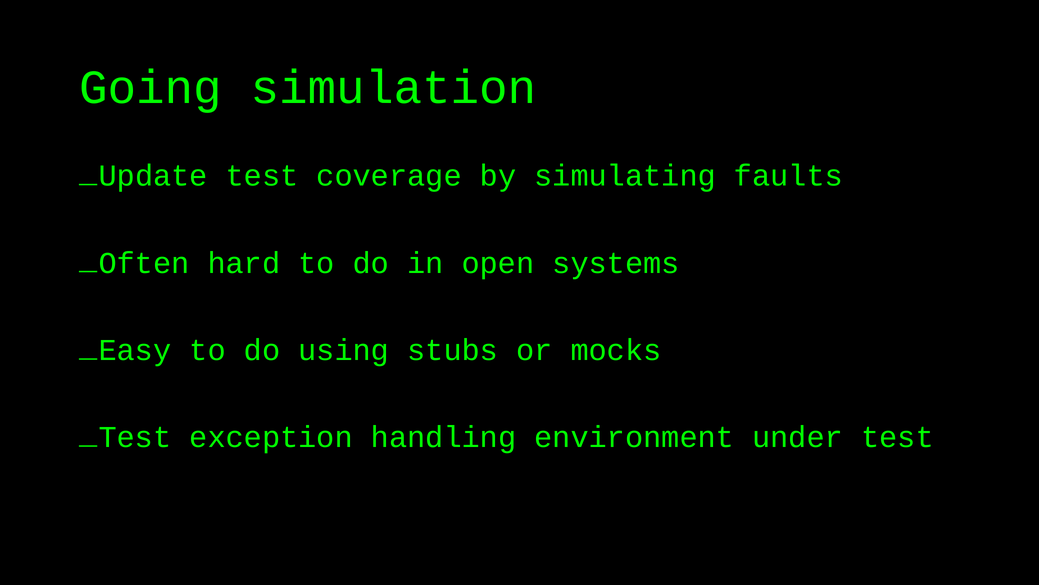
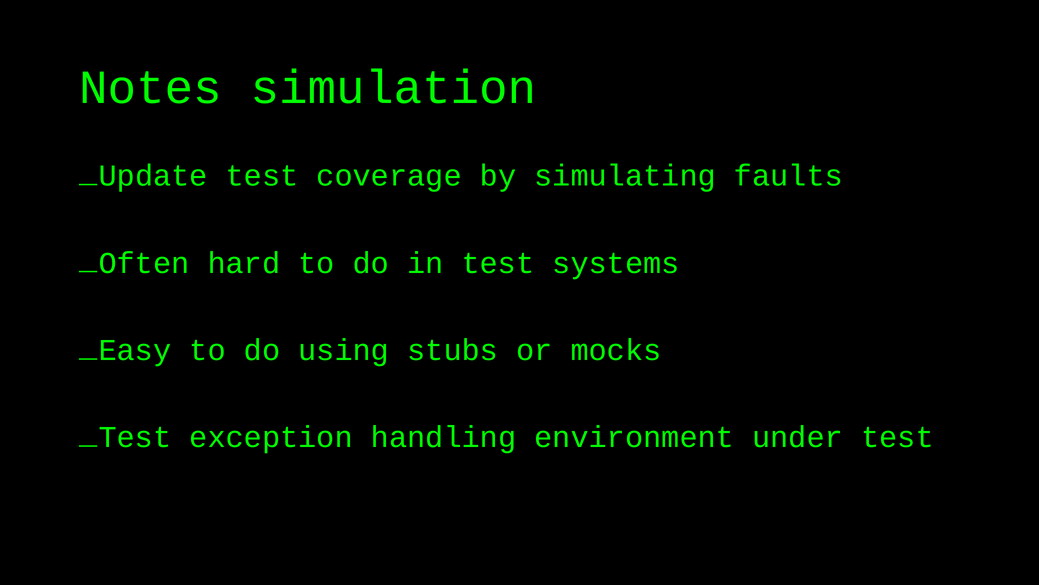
Going: Going -> Notes (151, 87)
in open: open -> test (498, 263)
